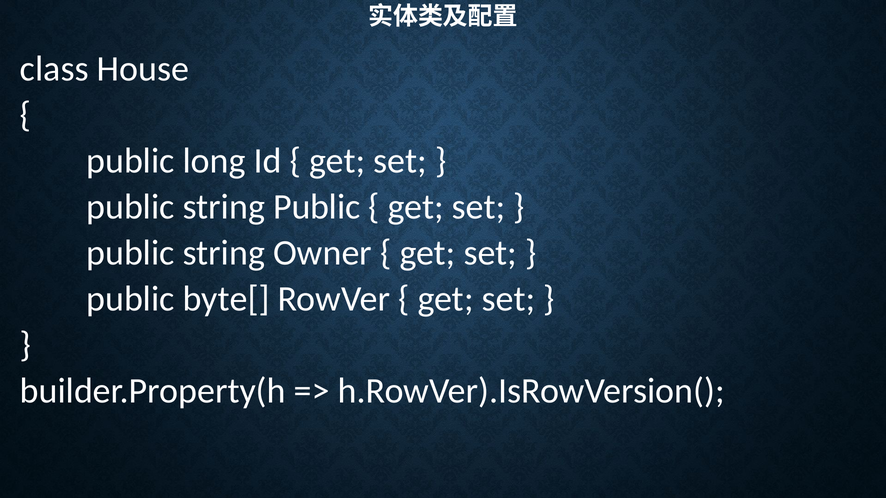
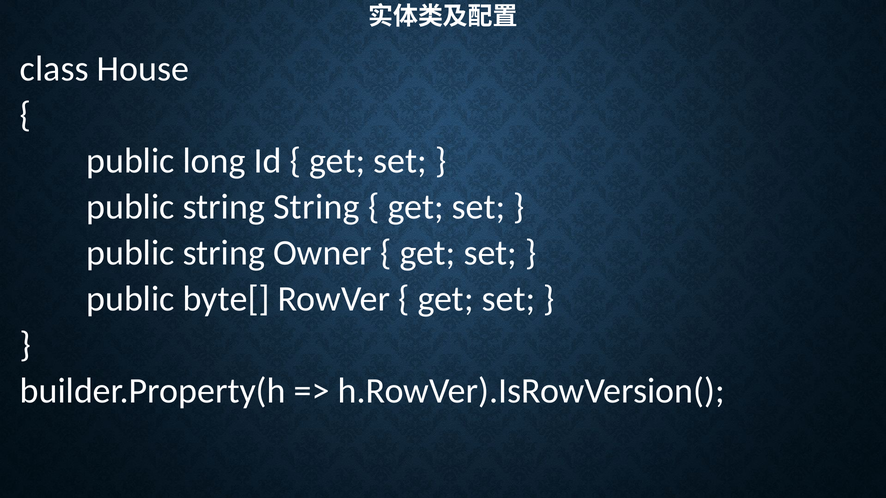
string Public: Public -> String (316, 207)
